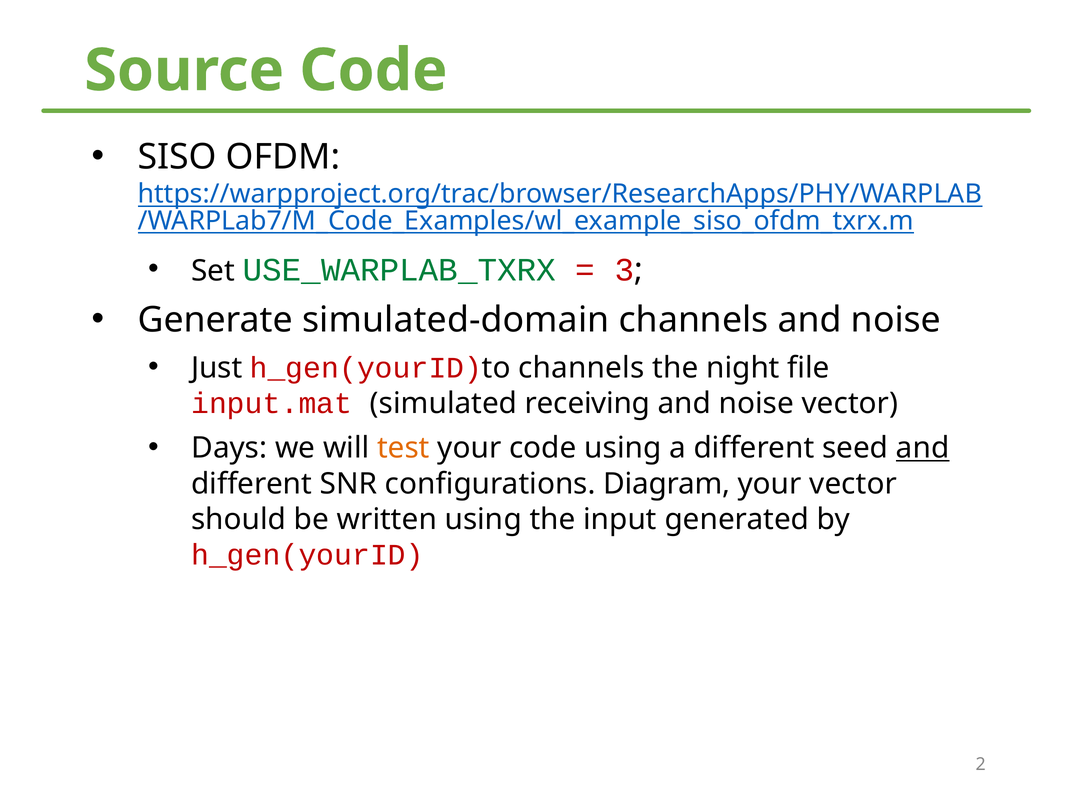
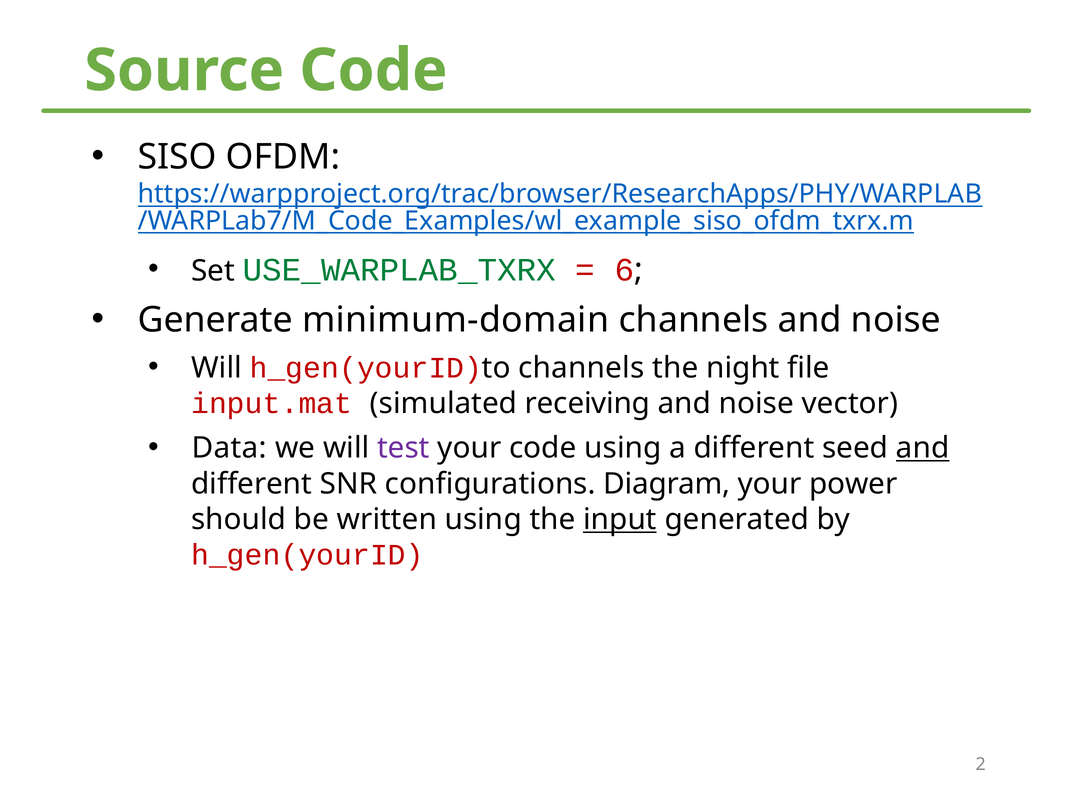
3: 3 -> 6 (624, 270)
simulated-domain: simulated-domain -> minimum-domain (456, 320)
Just: Just -> Will (217, 368)
Days: Days -> Data (229, 448)
test colour: orange -> purple (403, 448)
your vector: vector -> power (853, 484)
input underline: none -> present (620, 520)
